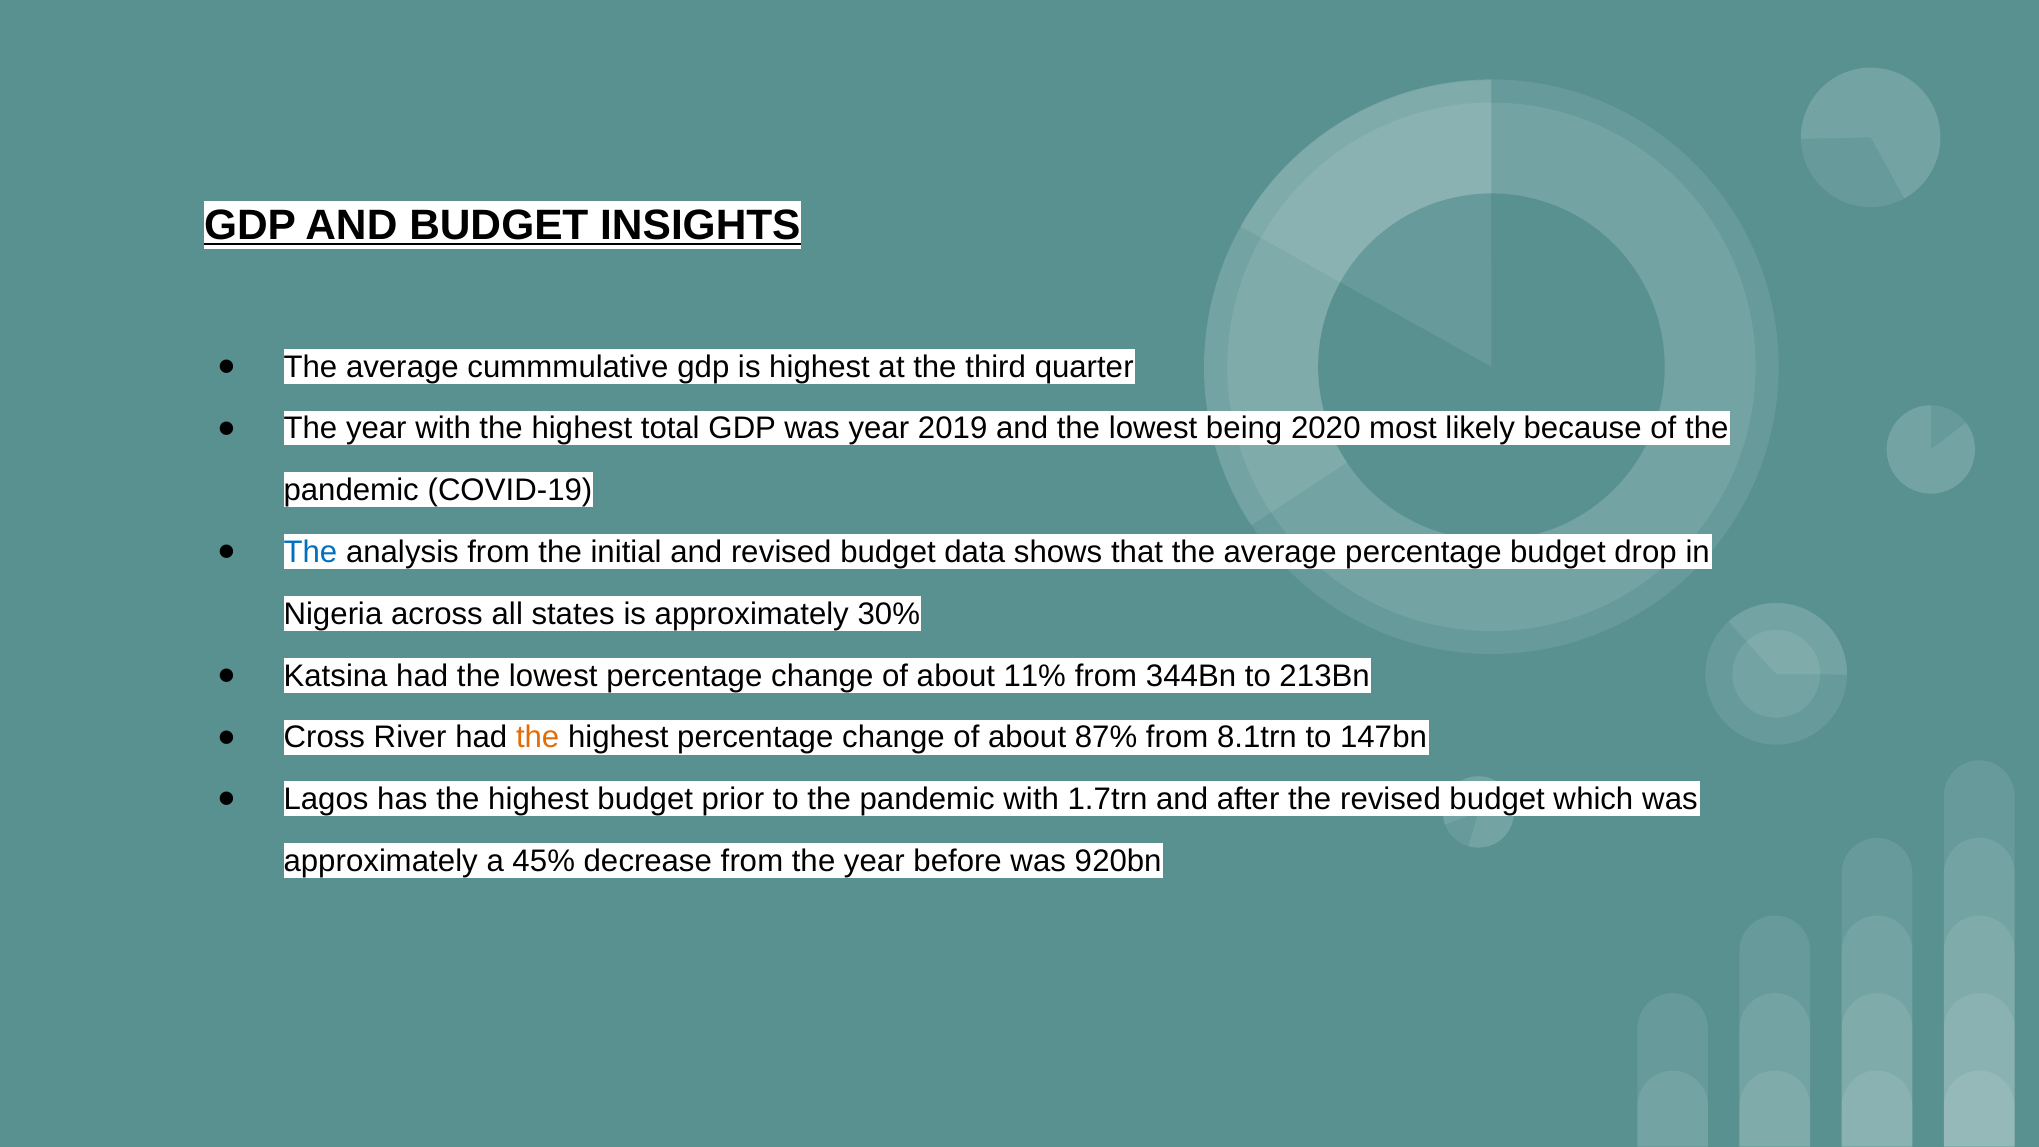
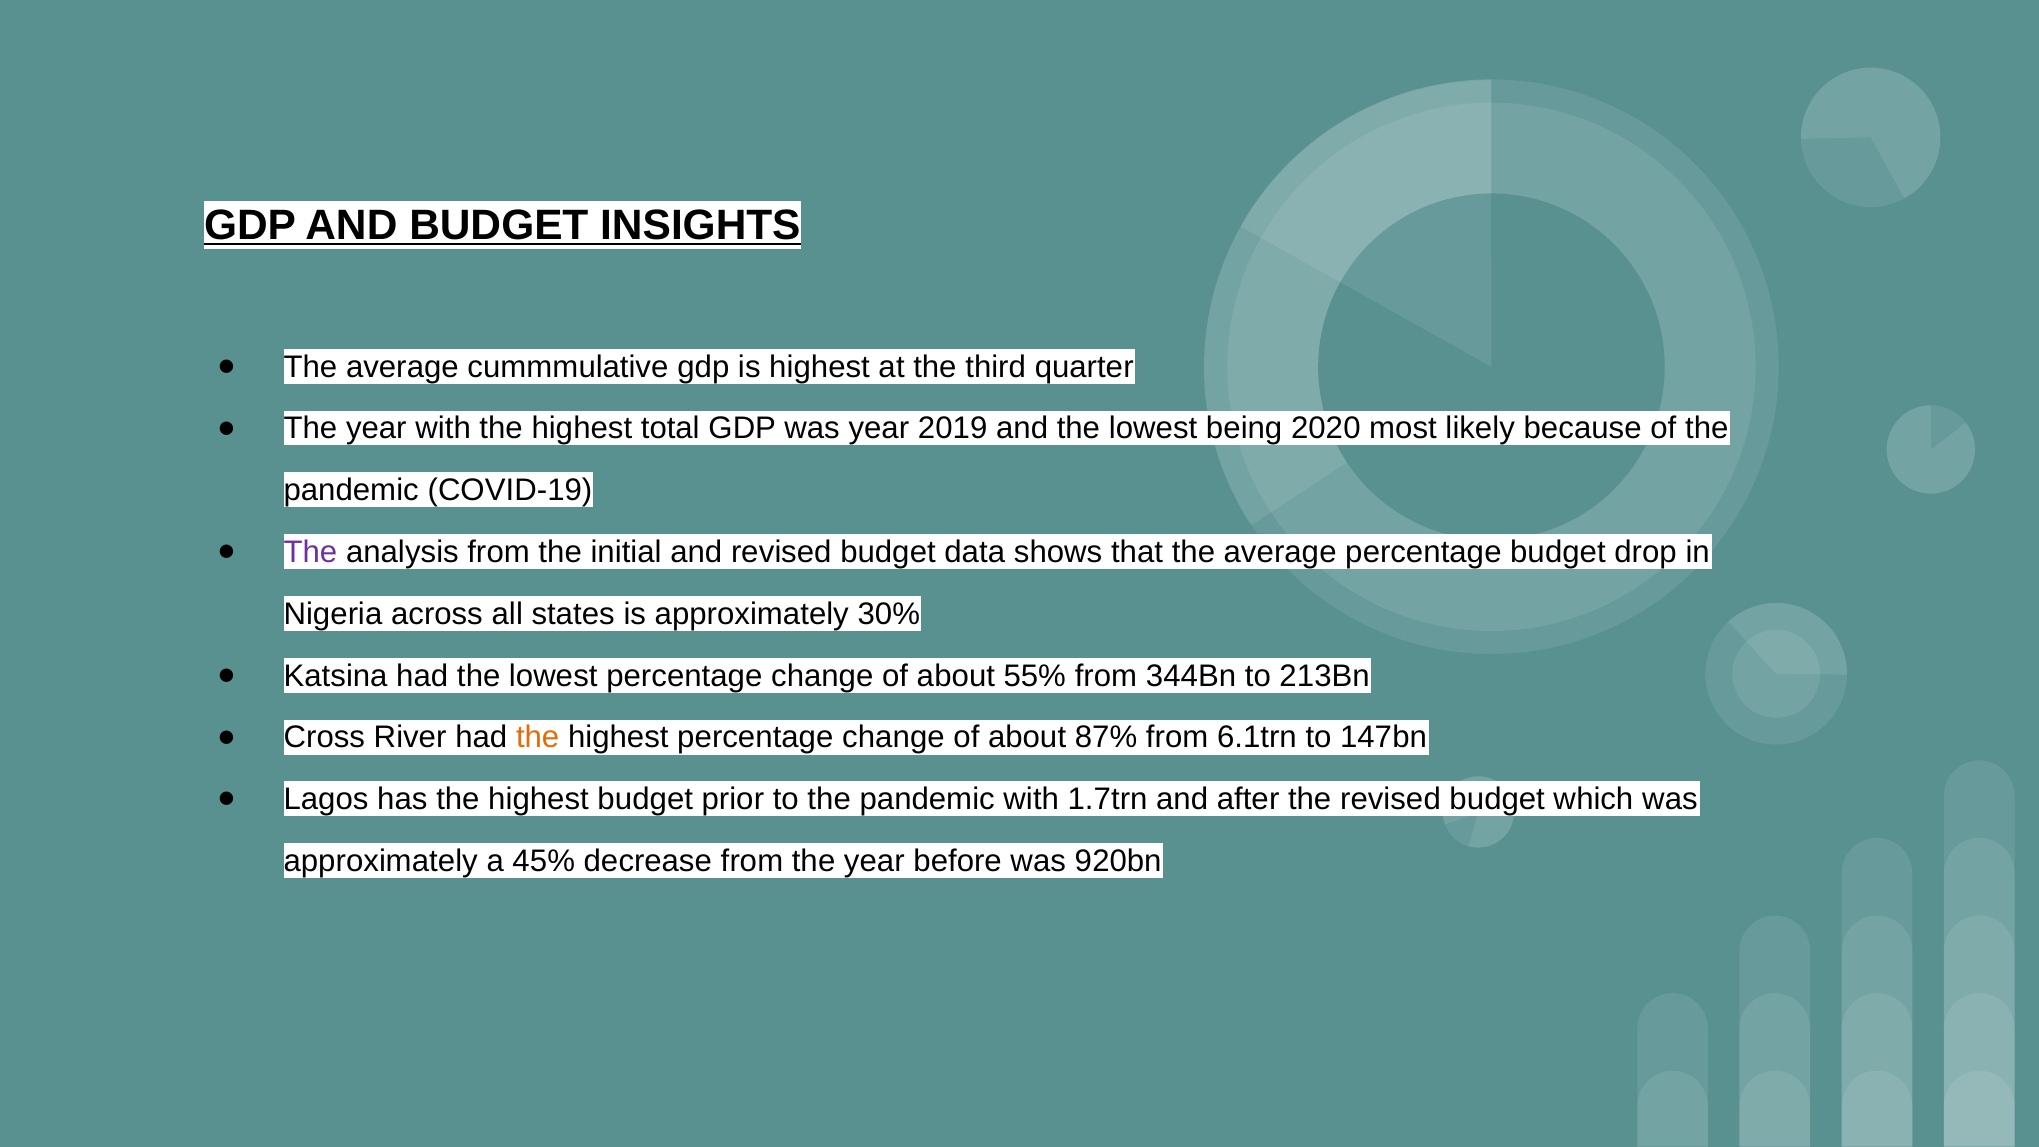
The colour: blue -> purple (310, 552)
11%: 11% -> 55% (1035, 676)
8.1trn: 8.1trn -> 6.1trn (1257, 738)
